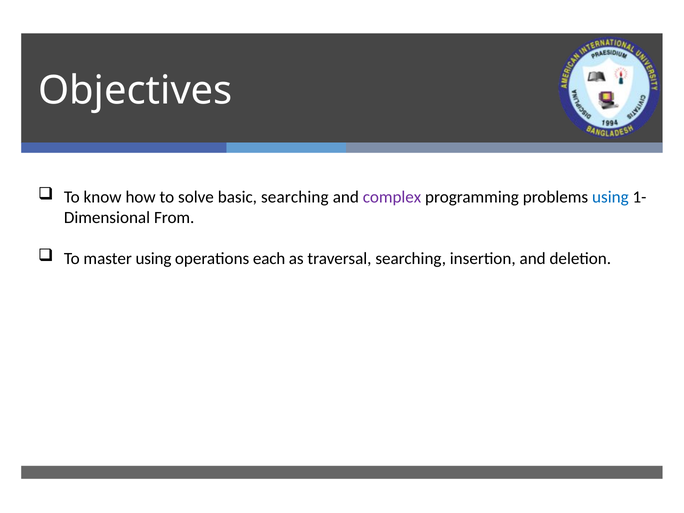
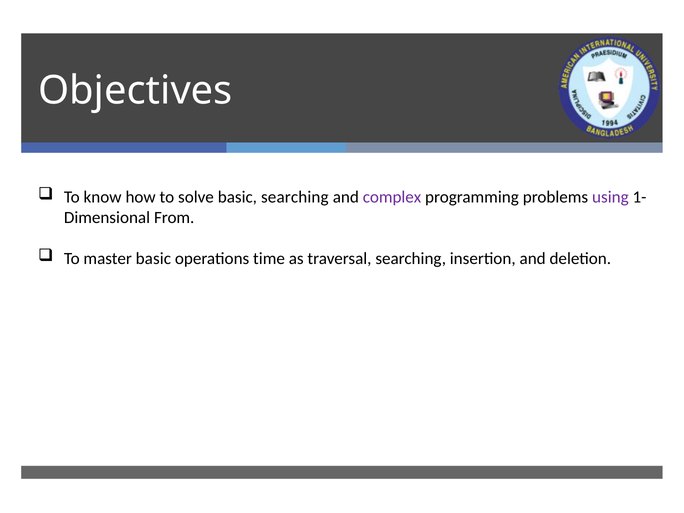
using colour: blue -> purple (610, 197)
master using: using -> basic (153, 259)
each: each -> time (269, 259)
